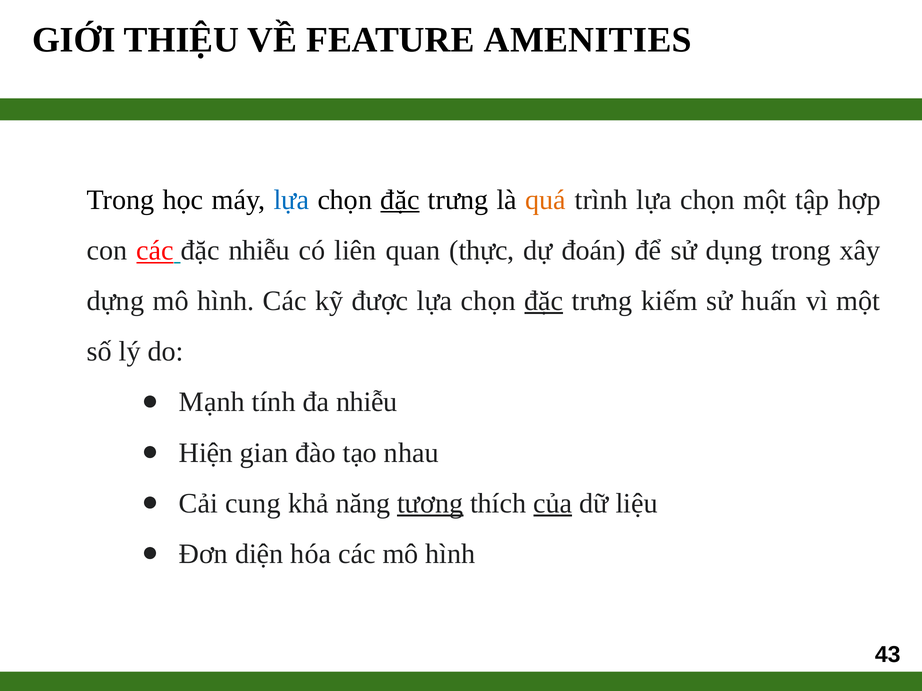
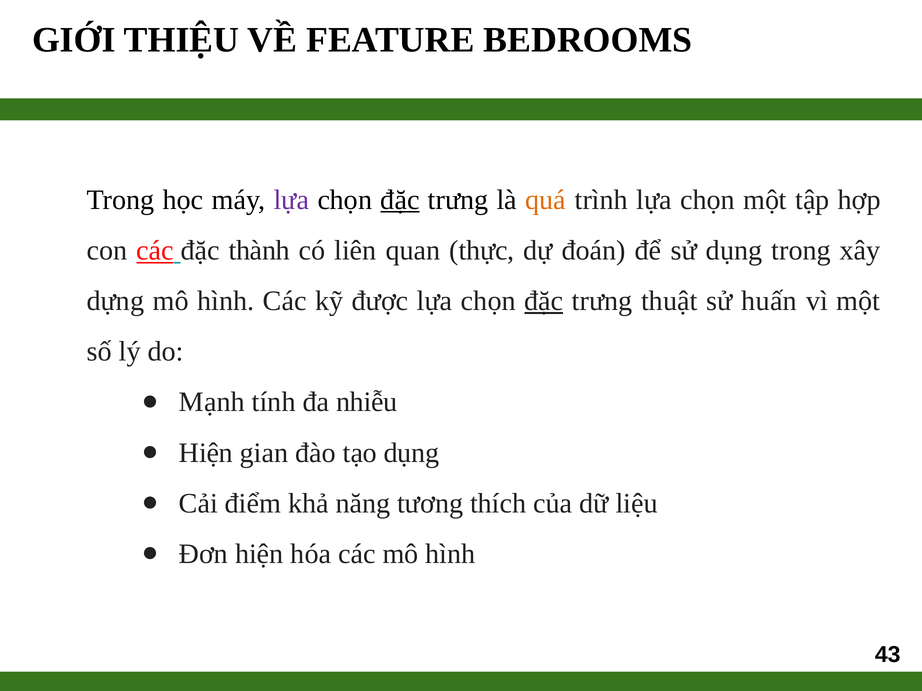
AMENITIES: AMENITIES -> BEDROOMS (588, 40)
lựa colour: blue -> purple (291, 200)
đặc nhiễu: nhiễu -> thành (259, 250)
kiếm: kiếm -> thuật (669, 301)
tạo nhau: nhau -> dụng (411, 453)
cung: cung -> điểm (253, 504)
tương underline: present -> none (430, 504)
của underline: present -> none (553, 504)
Đơn diện: diện -> hiện (259, 554)
